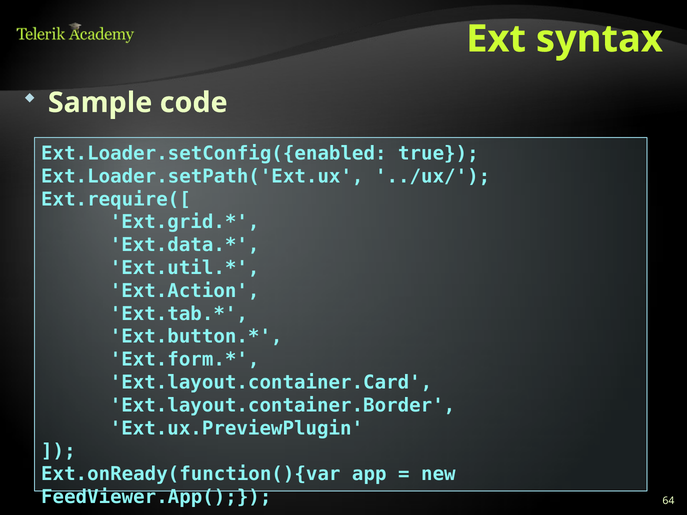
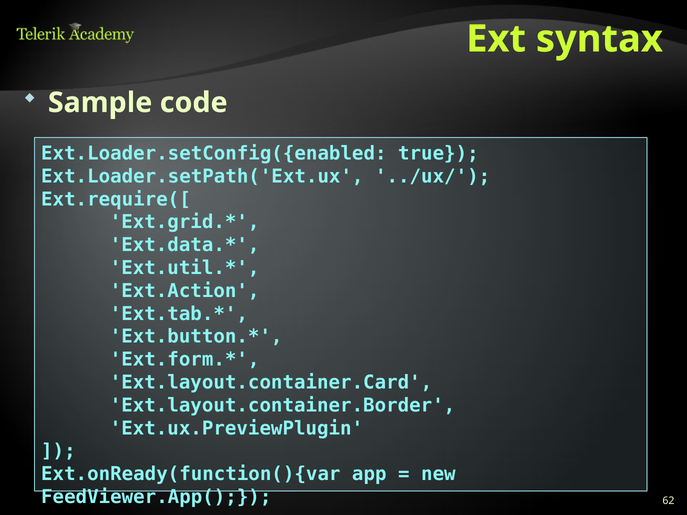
64: 64 -> 62 (668, 501)
